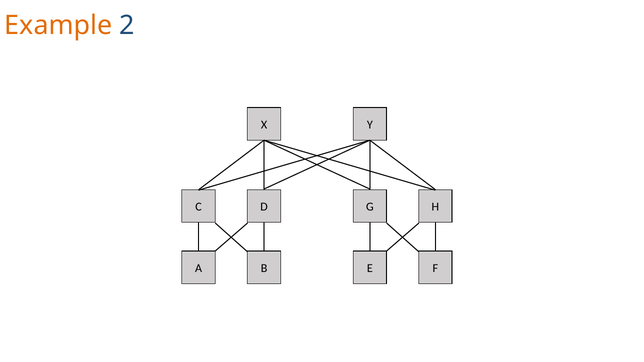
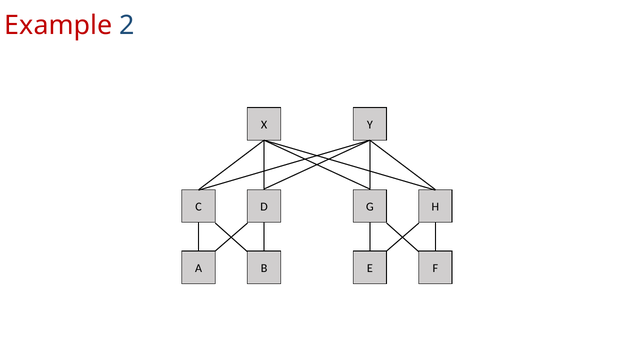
Example colour: orange -> red (58, 26)
